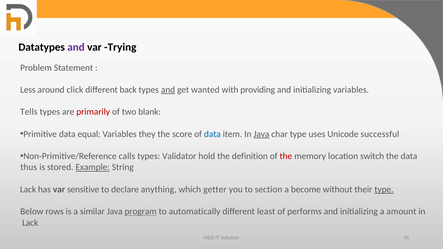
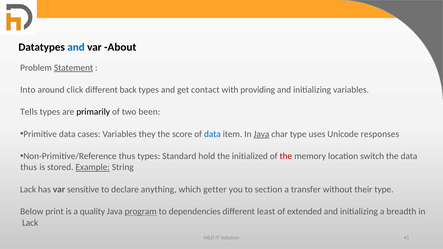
and colour: purple -> blue (76, 47)
Trying: Trying -> About (120, 47)
Statement underline: none -> present (73, 68)
Less: Less -> Into (28, 90)
and underline: present -> none (168, 90)
wanted: wanted -> contact (205, 90)
primarily colour: red -> black (93, 112)
blank: blank -> been (149, 112)
equal: equal -> cases (89, 134)
successful: successful -> responses (380, 134)
Non-Primitive/Reference calls: calls -> thus (127, 156)
Validator: Validator -> Standard (179, 156)
definition: definition -> initialized (250, 156)
become: become -> transfer (306, 190)
type underline: present -> none (384, 190)
rows: rows -> print (55, 212)
similar: similar -> quality (92, 212)
automatically: automatically -> dependencies (195, 212)
performs: performs -> extended (305, 212)
amount: amount -> breadth (401, 212)
